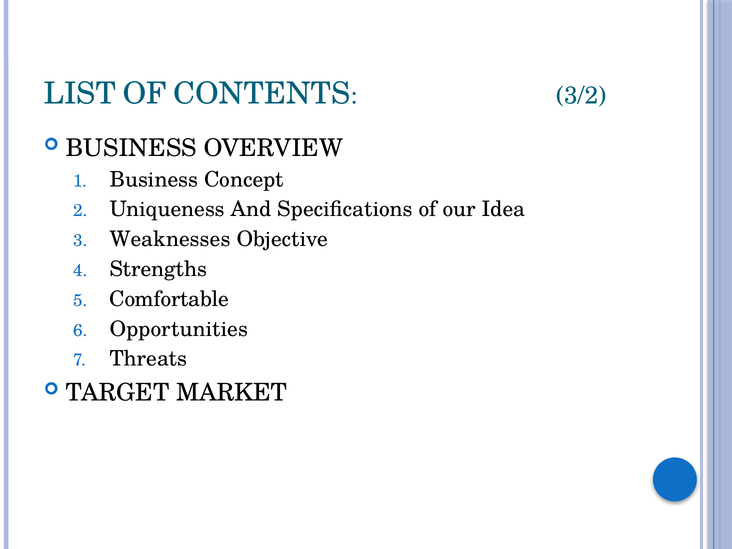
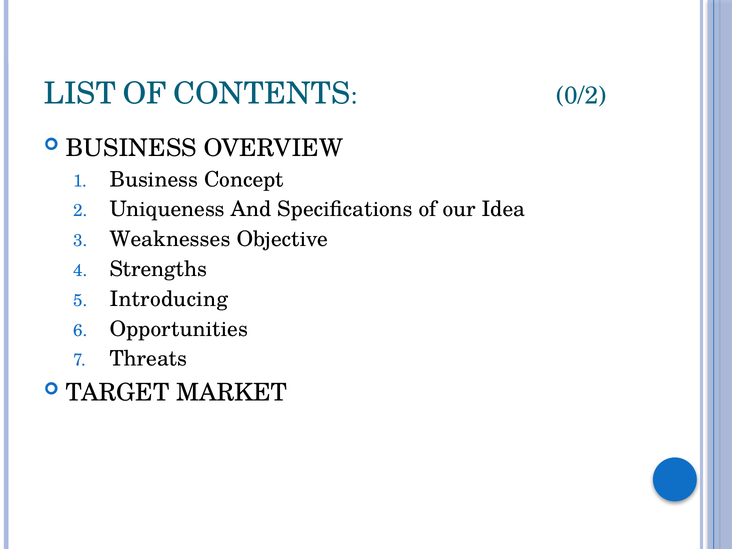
3/2: 3/2 -> 0/2 (581, 96)
Comfortable: Comfortable -> Introducing (169, 299)
